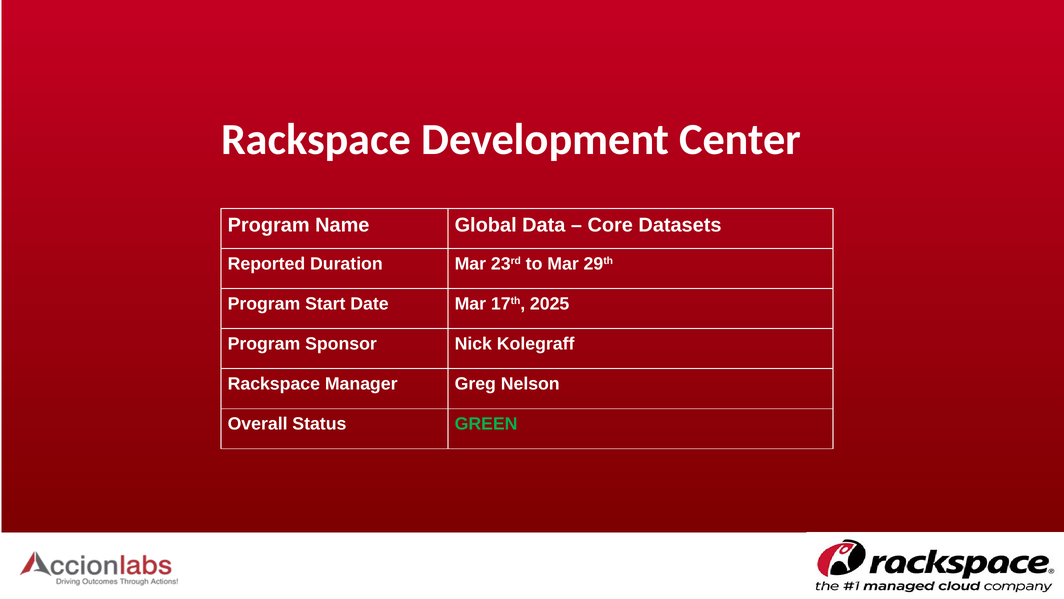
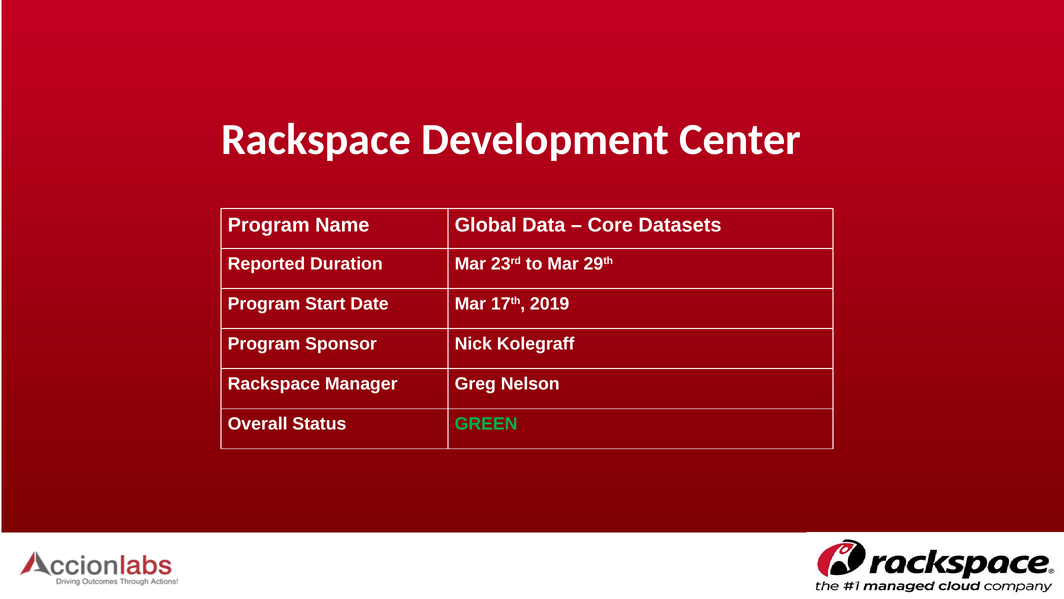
2025: 2025 -> 2019 (550, 303)
